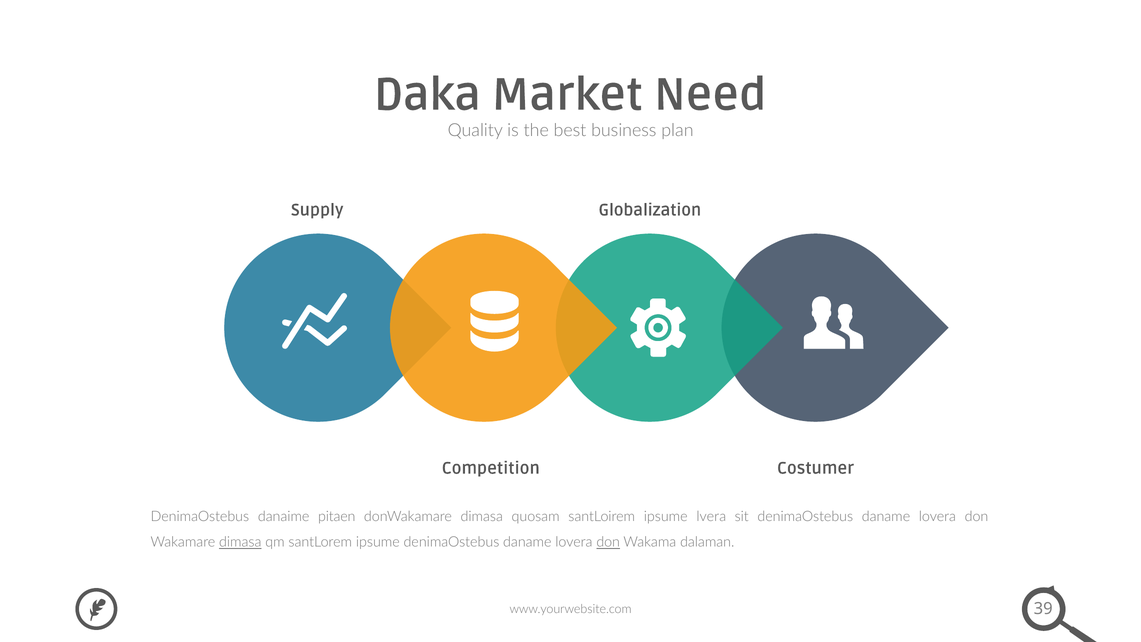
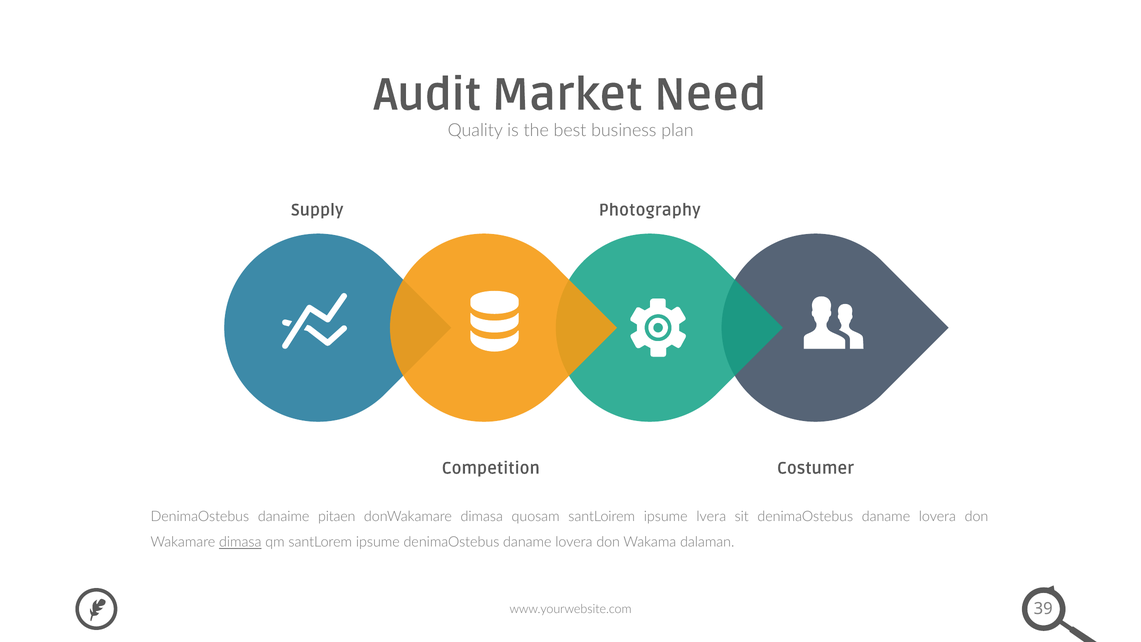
Daka: Daka -> Audit (428, 95)
Globalization: Globalization -> Photography (650, 210)
don underline: present -> none (608, 542)
